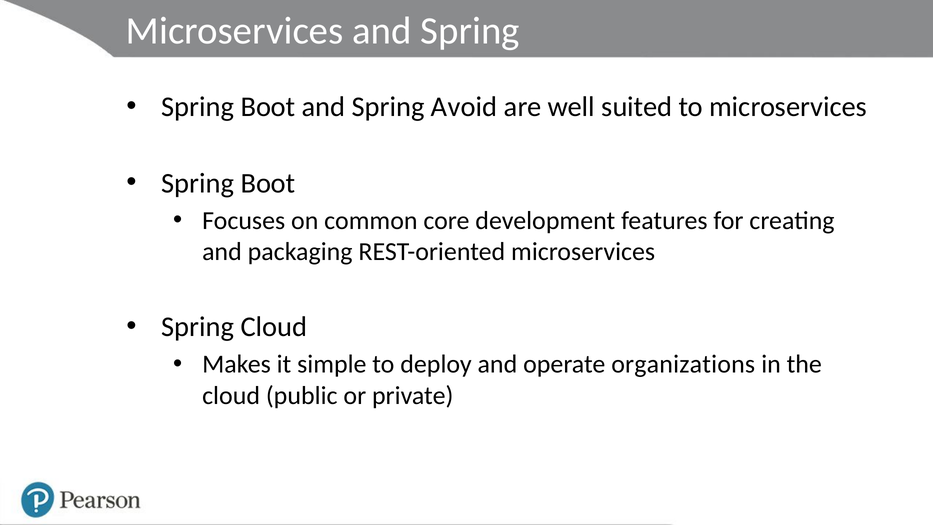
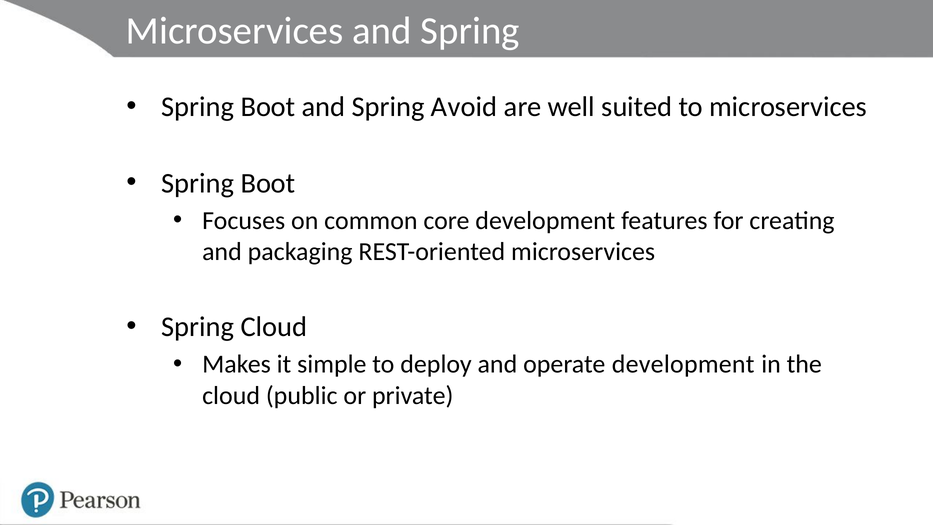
operate organizations: organizations -> development (683, 364)
